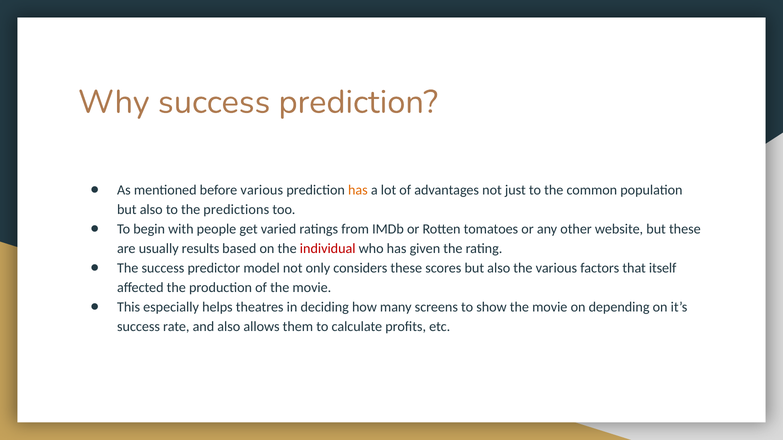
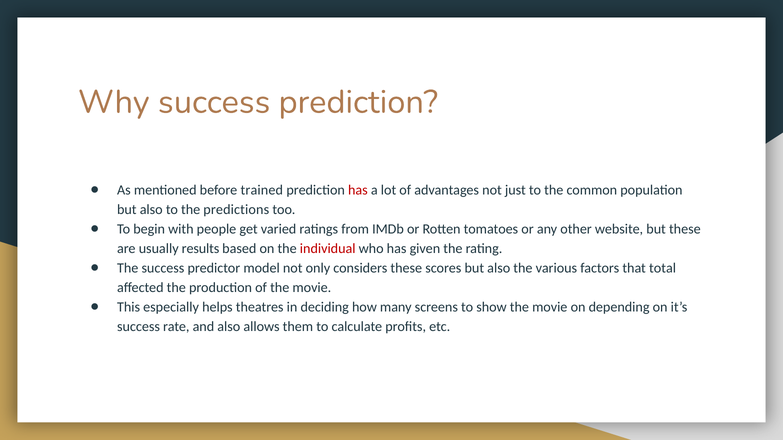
before various: various -> trained (262, 190)
has colour: orange -> red (358, 190)
itself: itself -> total (663, 268)
